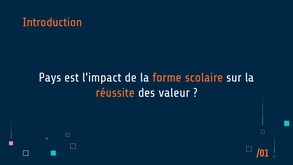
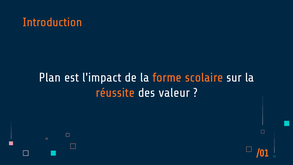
Pays: Pays -> Plan (50, 77)
